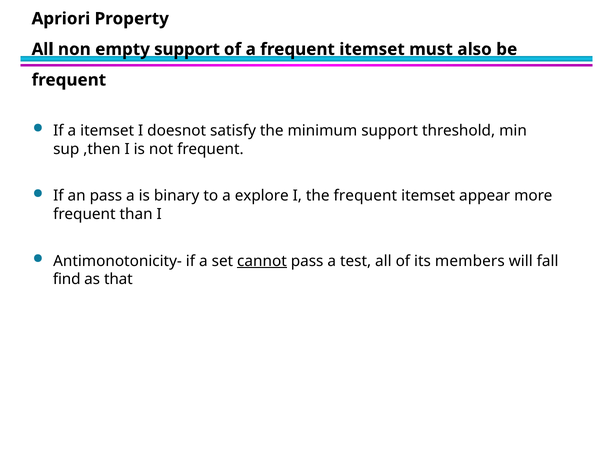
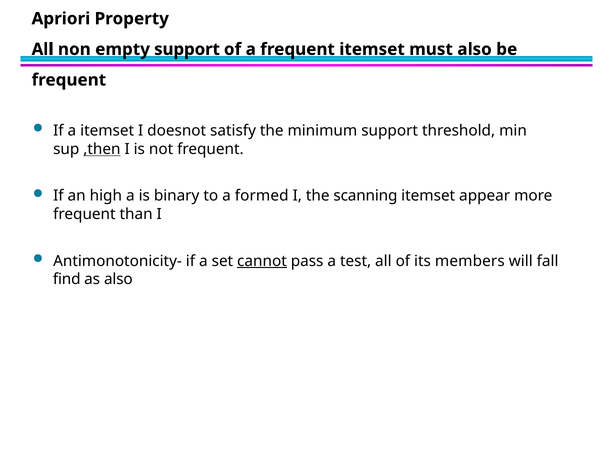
,then underline: none -> present (102, 149)
an pass: pass -> high (106, 196)
explore: explore -> formed (262, 196)
the frequent: frequent -> scanning (365, 196)
as that: that -> also (118, 279)
